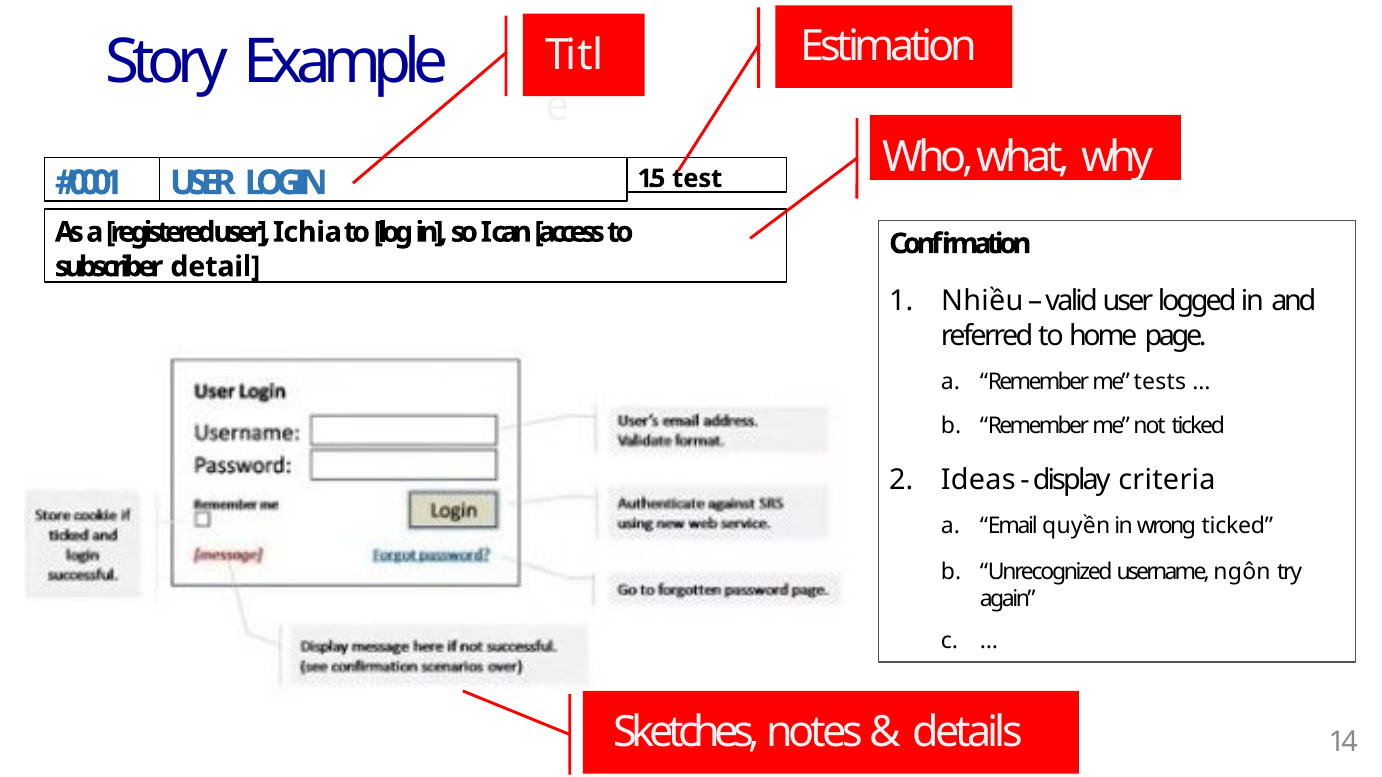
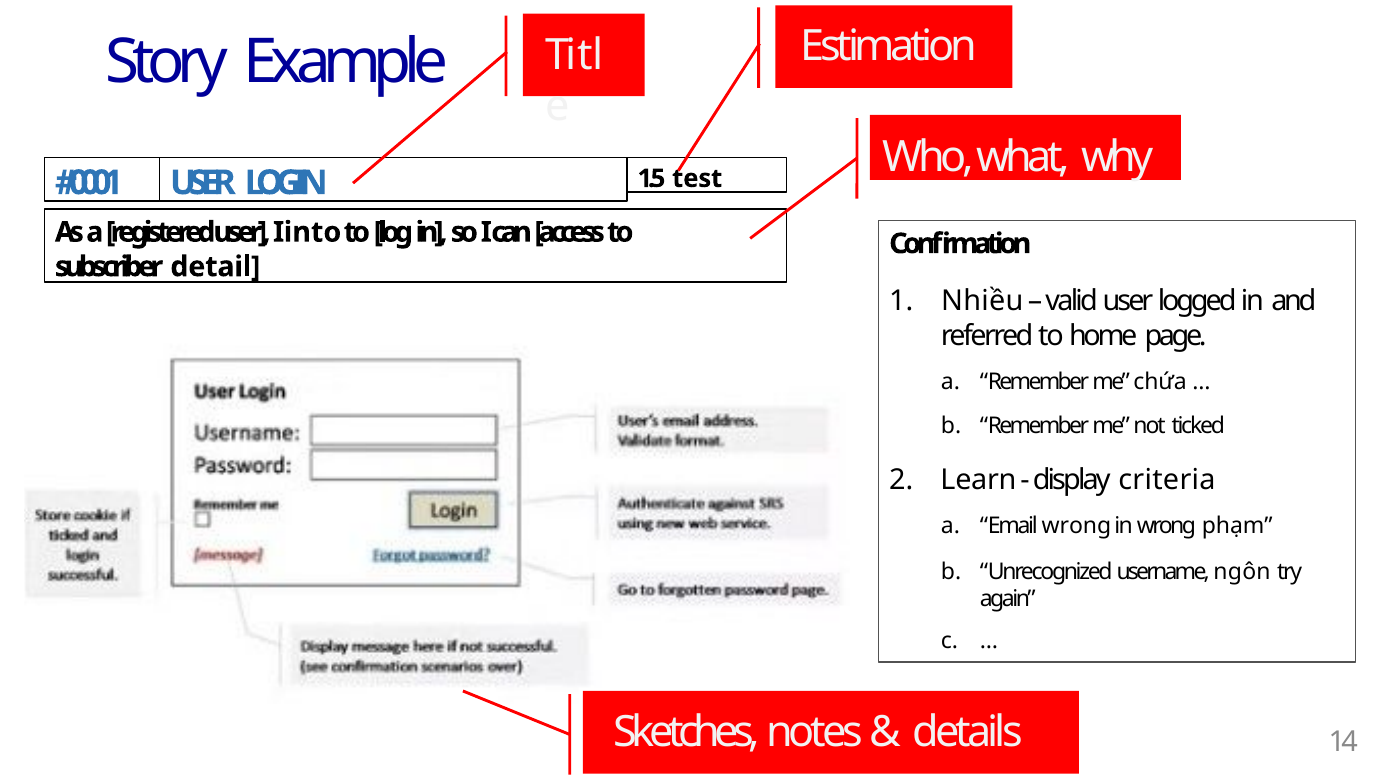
chia: chia -> into (312, 232)
tests: tests -> chứa (1160, 382)
Ideas: Ideas -> Learn (979, 480)
Email quyền: quyền -> wrong (1076, 526)
wrong ticked: ticked -> phạm (1237, 526)
